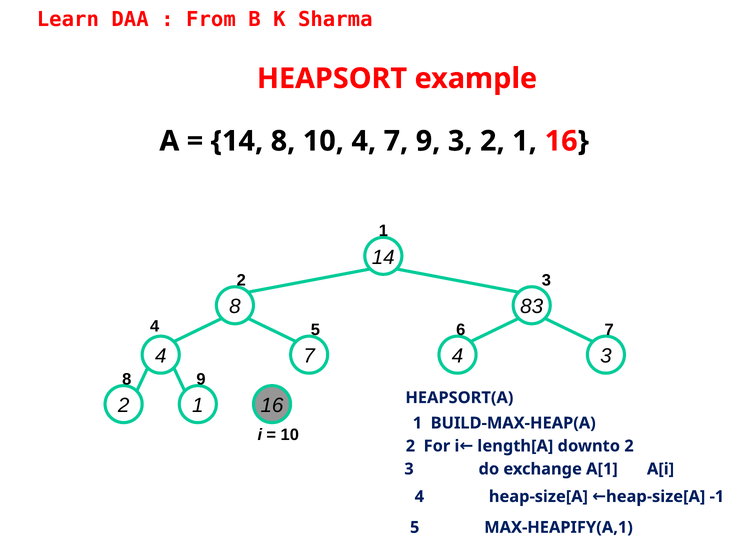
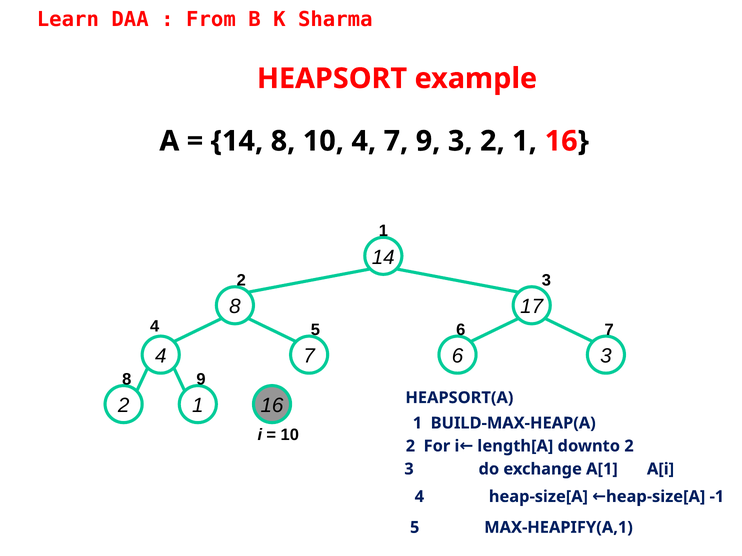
83: 83 -> 17 (532, 307)
7 4: 4 -> 6 (458, 356)
